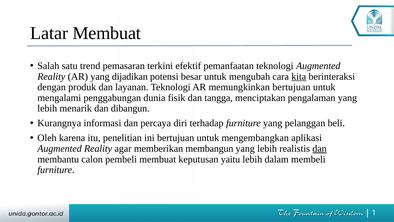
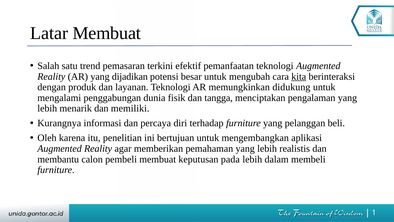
memungkinkan bertujuan: bertujuan -> didukung (291, 87)
dibangun: dibangun -> memiliki (130, 108)
membangun: membangun -> pemahaman (209, 148)
dan underline: present -> none (319, 148)
yaitu: yaitu -> pada (230, 159)
